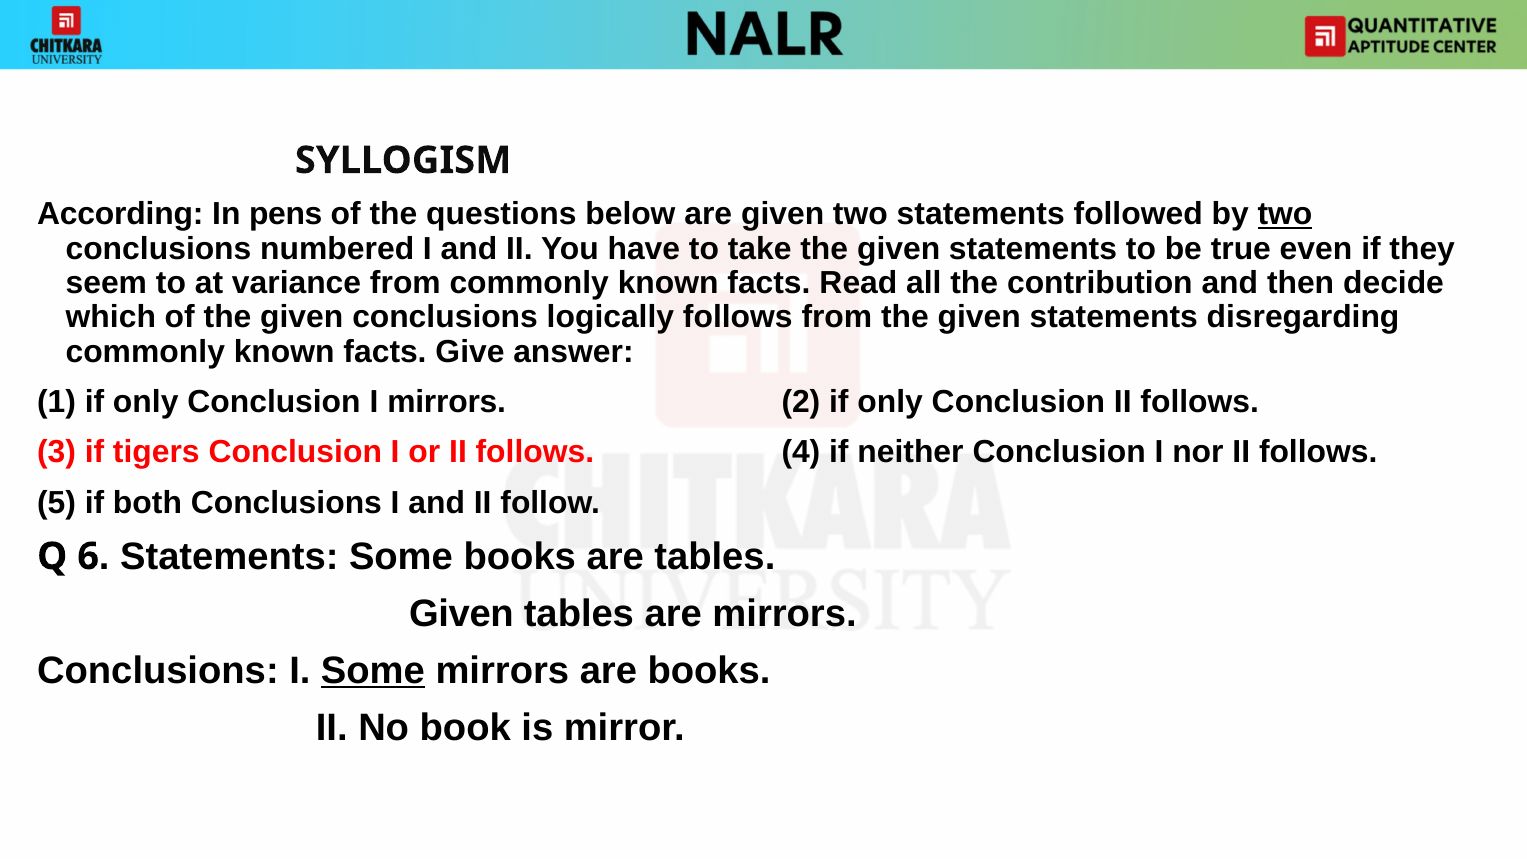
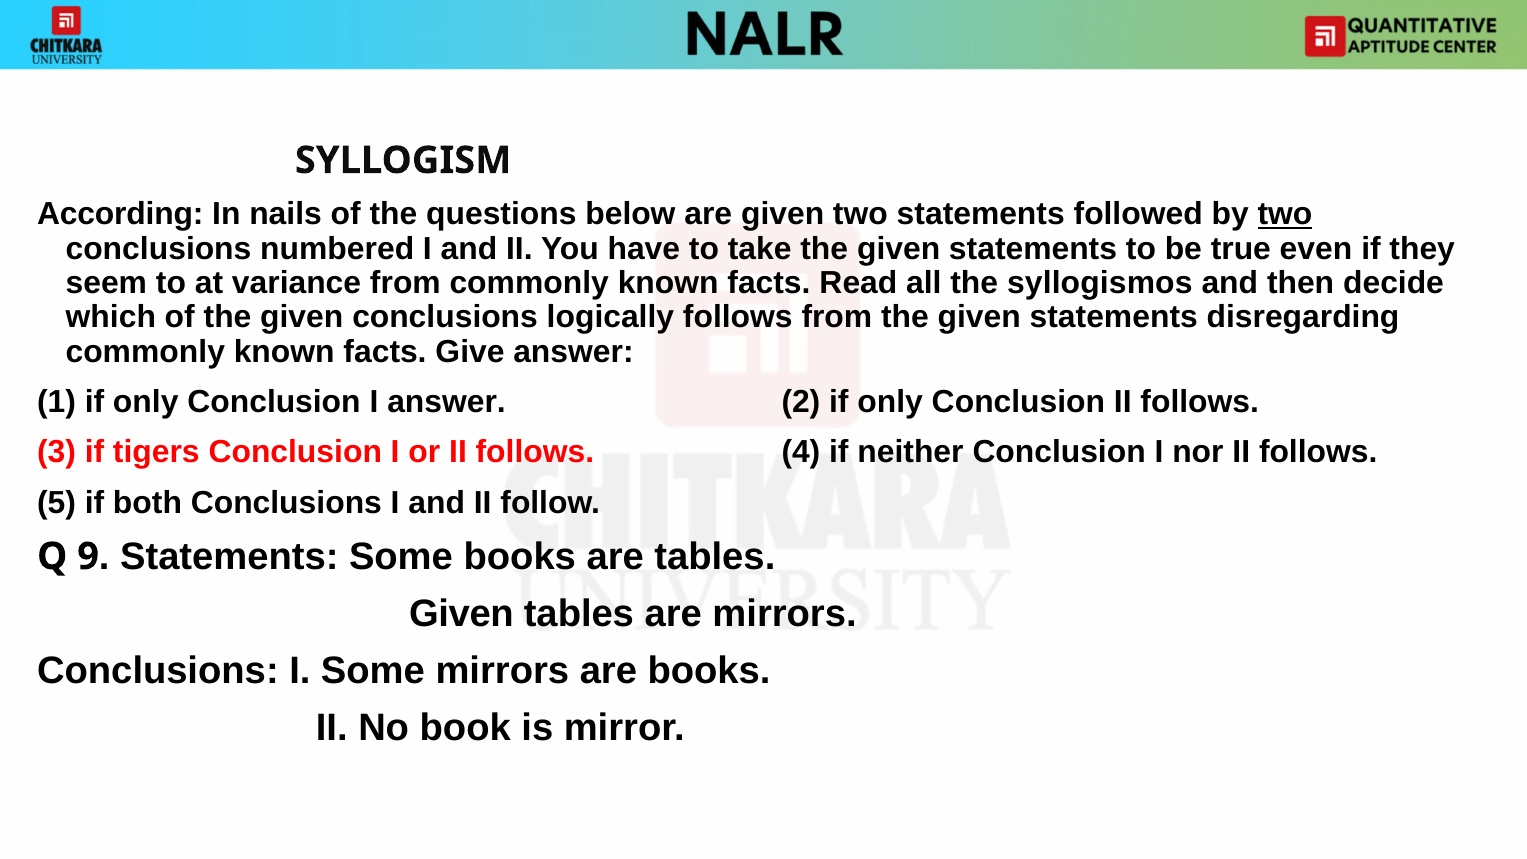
pens: pens -> nails (286, 214)
contribution: contribution -> syllogismos (1100, 283)
I mirrors: mirrors -> answer (447, 402)
6: 6 -> 9 (88, 556)
Some underline: present -> none (373, 671)
